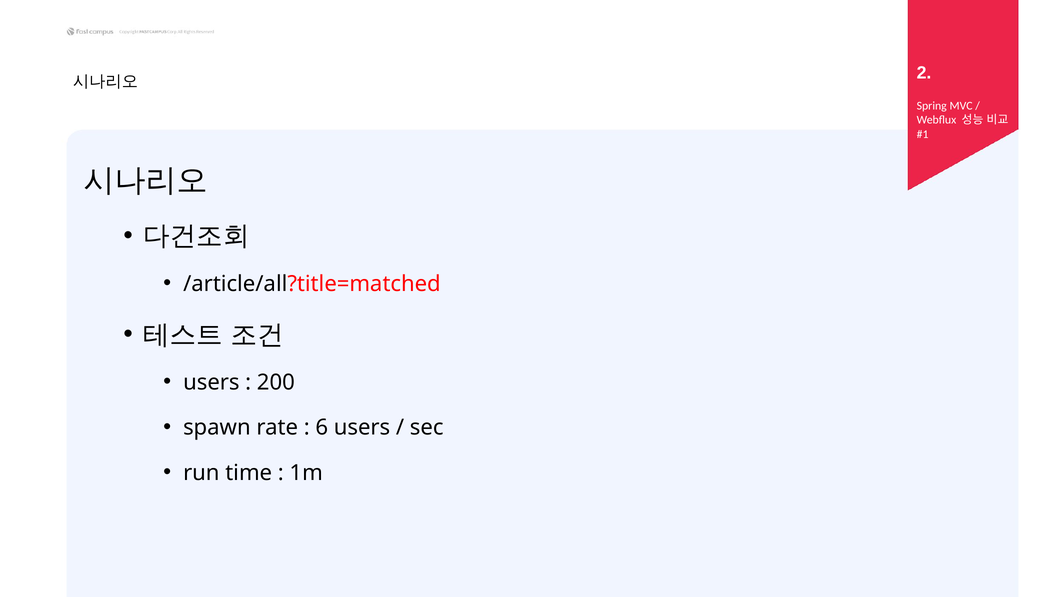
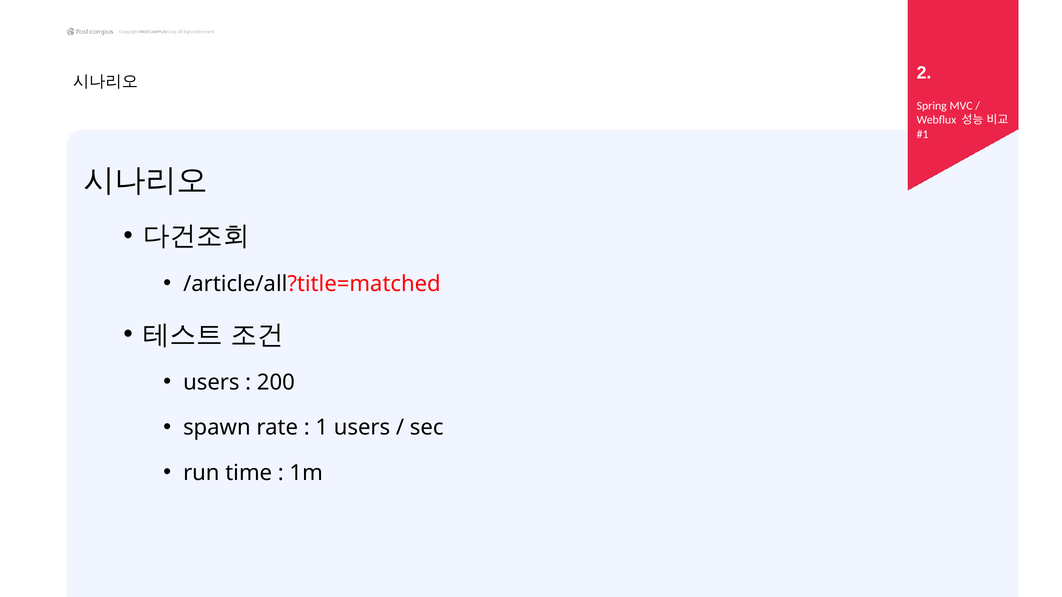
6: 6 -> 1 (322, 428)
